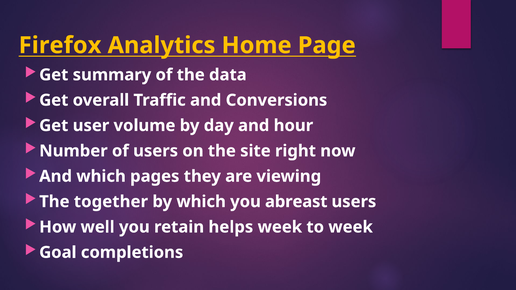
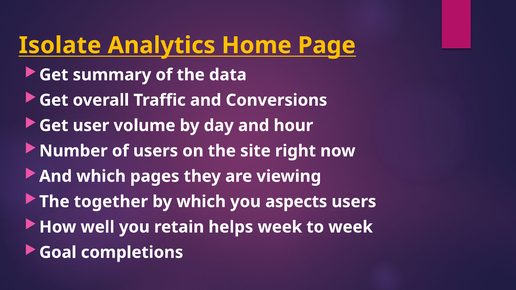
Firefox: Firefox -> Isolate (60, 45)
abreast: abreast -> aspects (296, 202)
